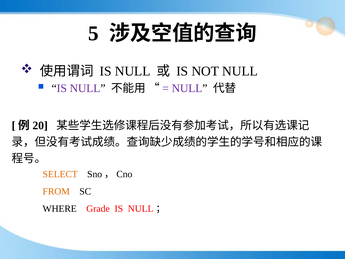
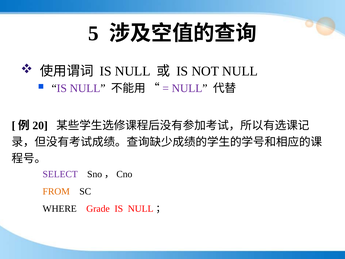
SELECT colour: orange -> purple (60, 174)
